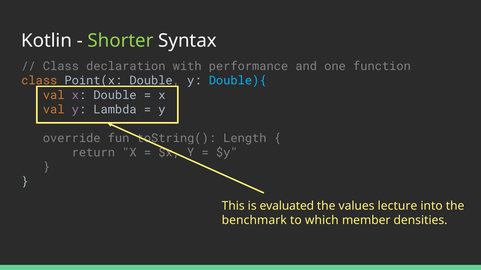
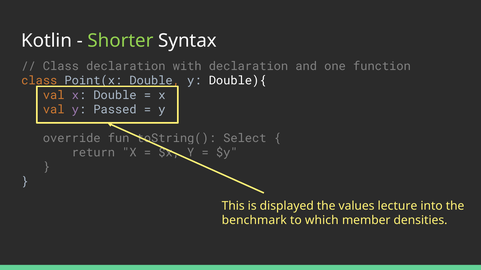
performance: performance -> declaration (248, 66)
Double){ colour: light blue -> white (238, 81)
Lambda: Lambda -> Passed (115, 110)
Length: Length -> Select (245, 139)
evaluated: evaluated -> displayed (287, 206)
